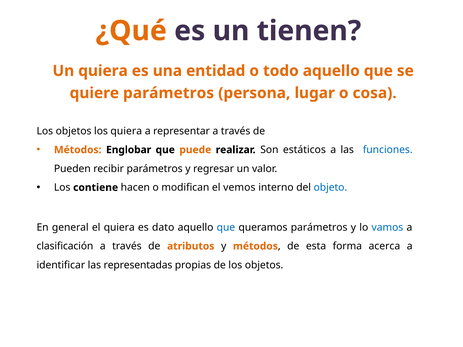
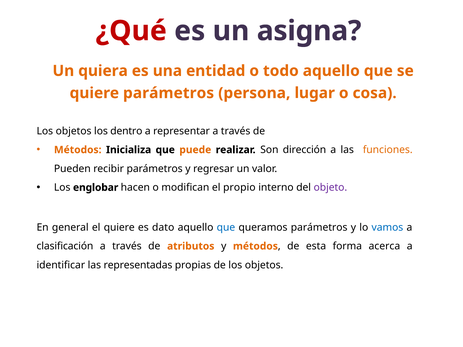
¿Qué colour: orange -> red (131, 31)
tienen: tienen -> asigna (309, 31)
los quiera: quiera -> dentro (126, 131)
Englobar: Englobar -> Inicializa (129, 150)
estáticos: estáticos -> dirección (304, 150)
funciones colour: blue -> orange (388, 150)
contiene: contiene -> englobar (96, 188)
vemos: vemos -> propio (239, 188)
objeto colour: blue -> purple (330, 188)
el quiera: quiera -> quiere (119, 227)
